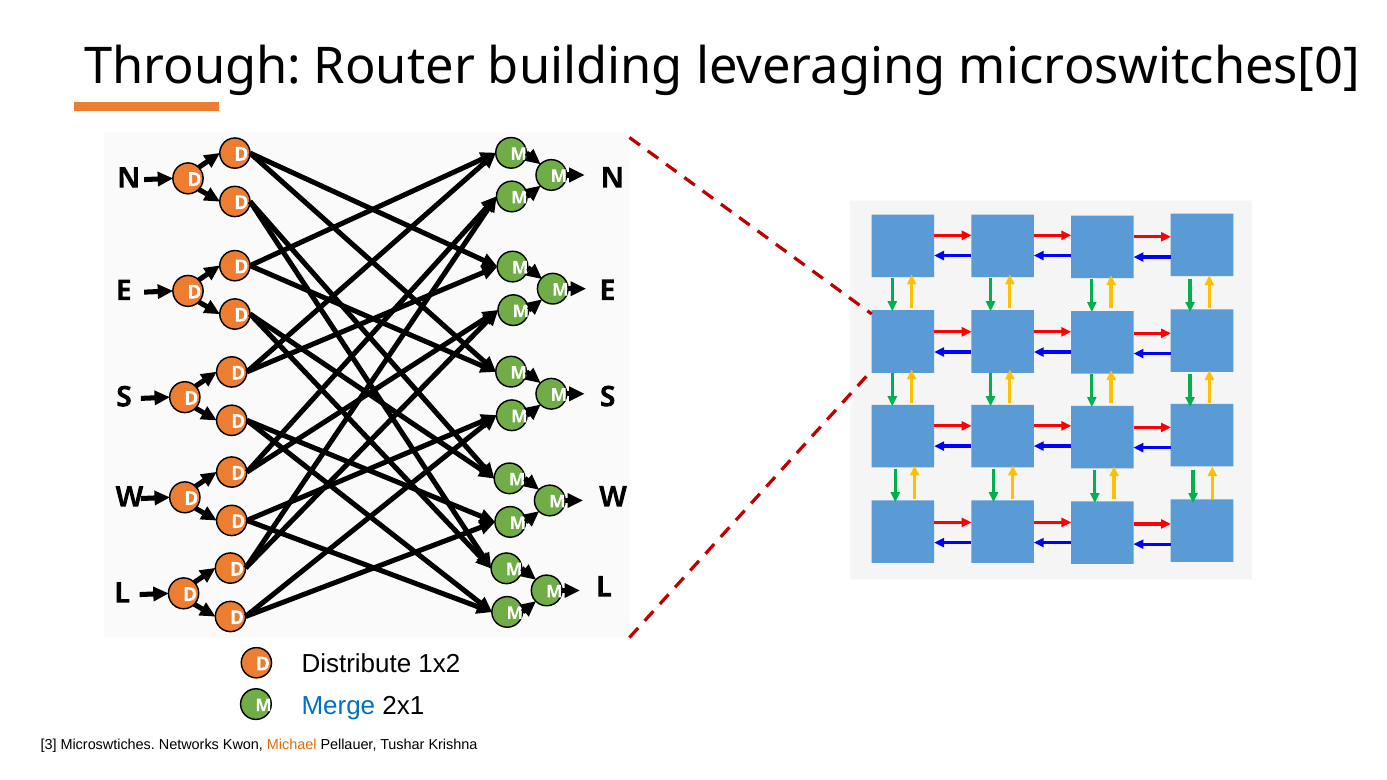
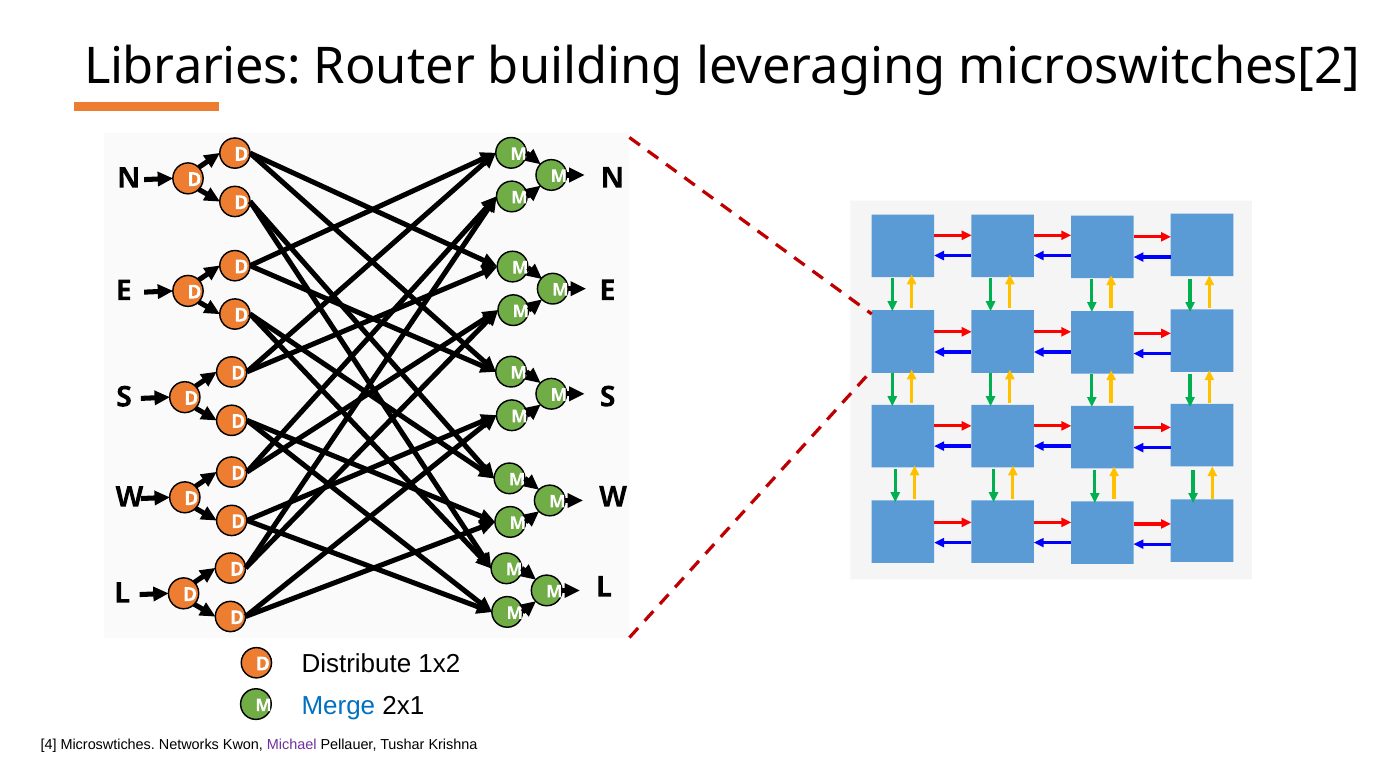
Through: Through -> Libraries (193, 67)
microswitches[0: microswitches[0 -> microswitches[2 (1159, 67)
3: 3 -> 4 (49, 745)
Michael colour: orange -> purple (292, 745)
